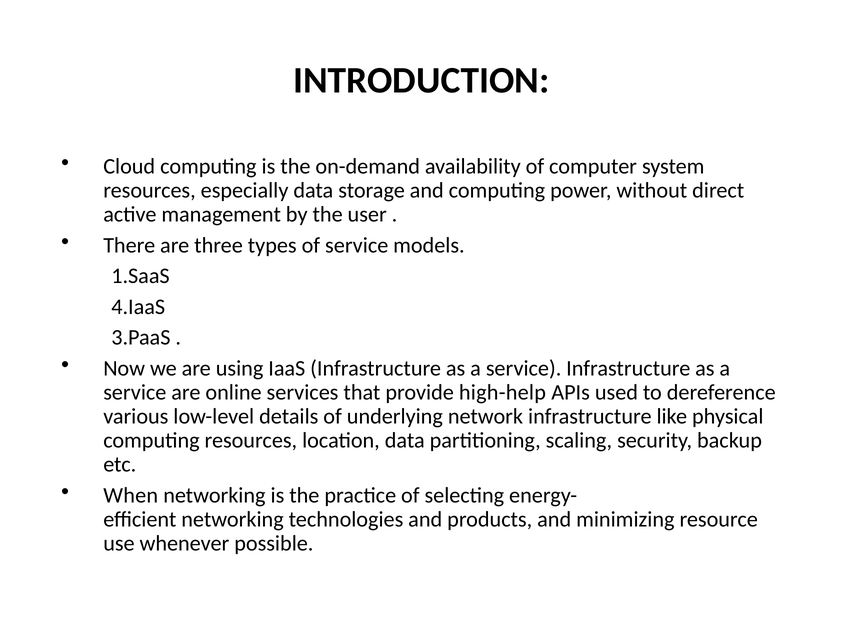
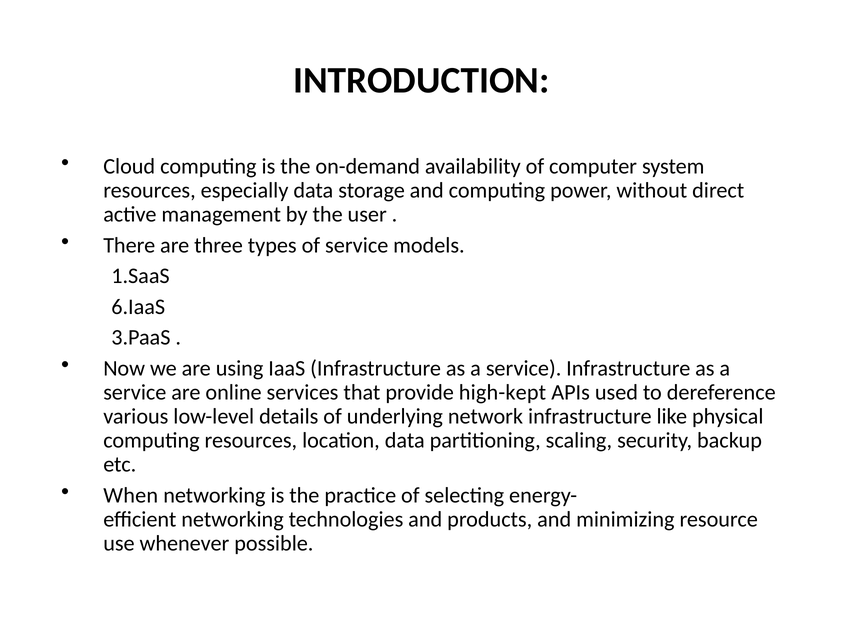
4.IaaS: 4.IaaS -> 6.IaaS (138, 307)
high-help: high-help -> high-kept (502, 393)
